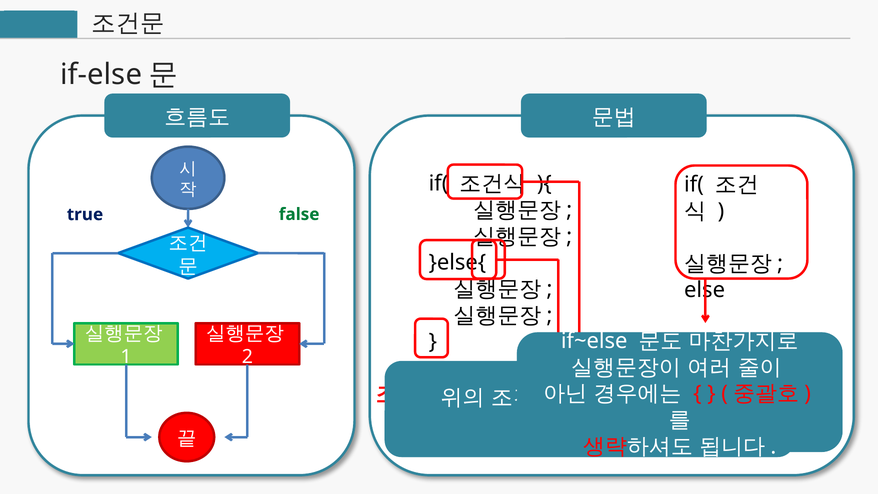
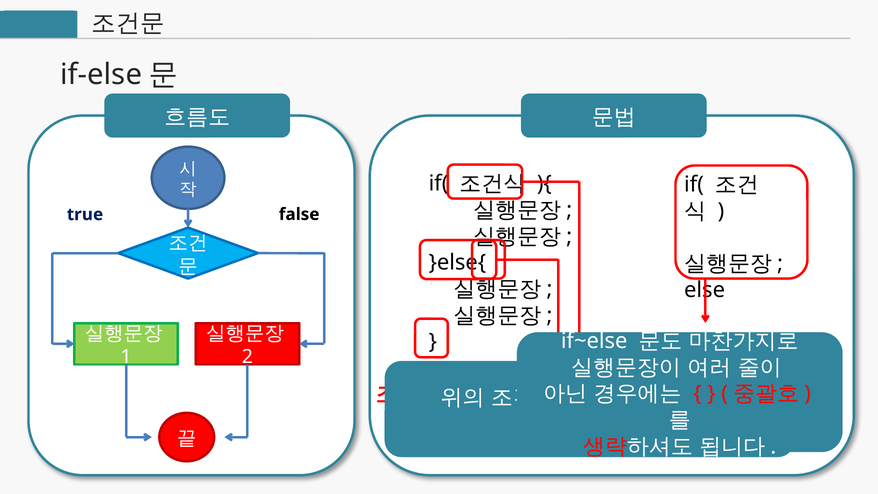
false colour: green -> black (299, 214)
